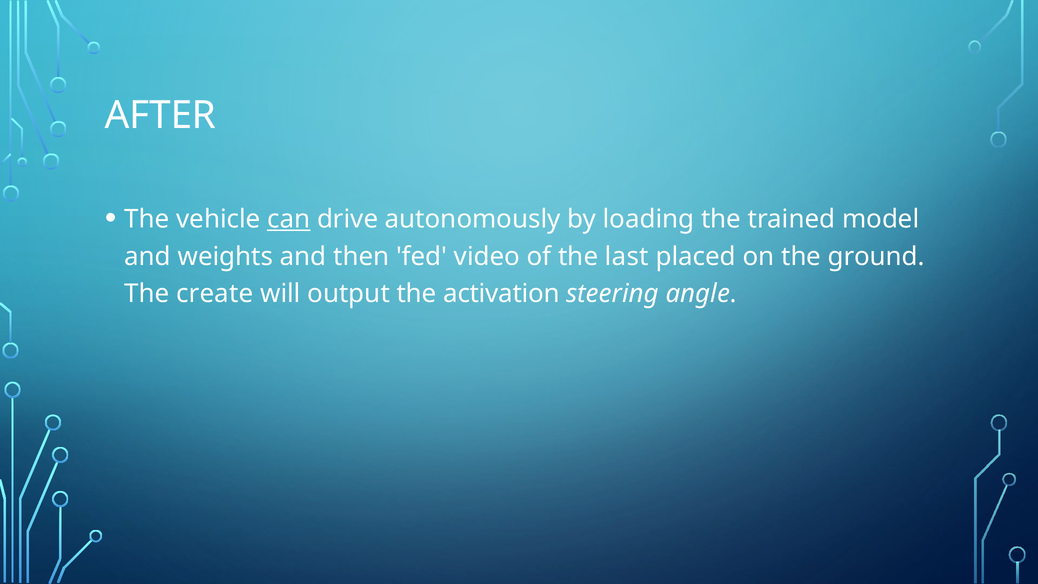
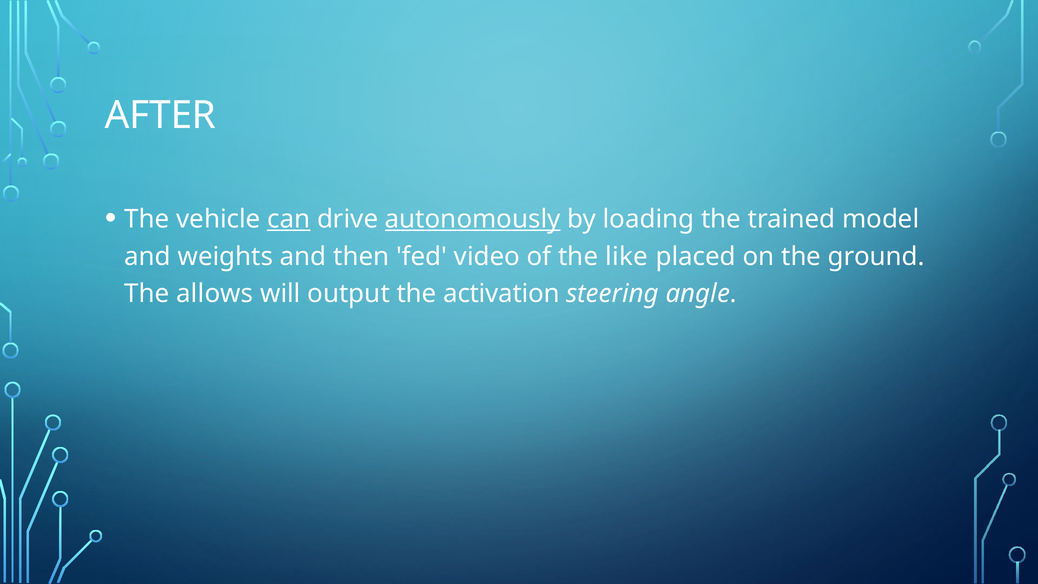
autonomously underline: none -> present (473, 219)
last: last -> like (627, 256)
create: create -> allows (215, 294)
